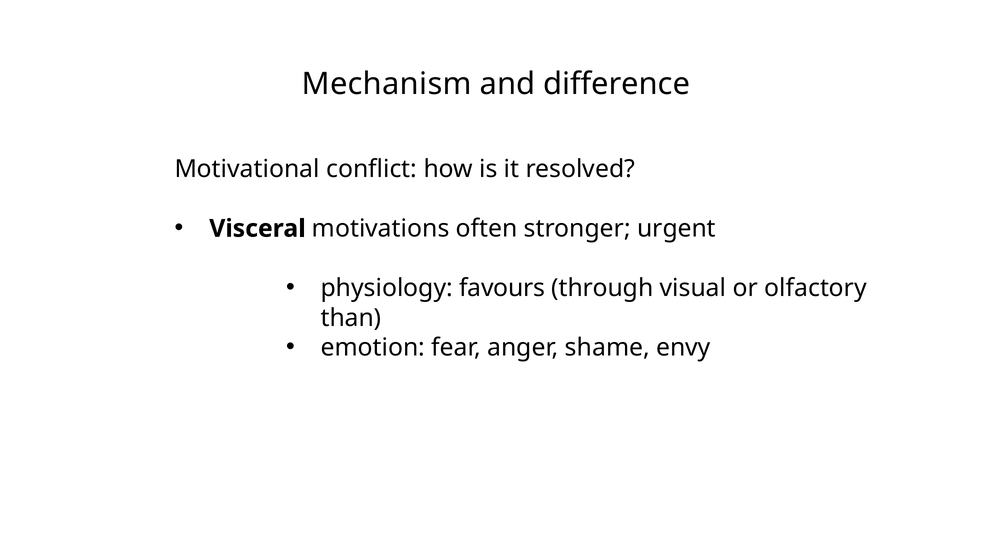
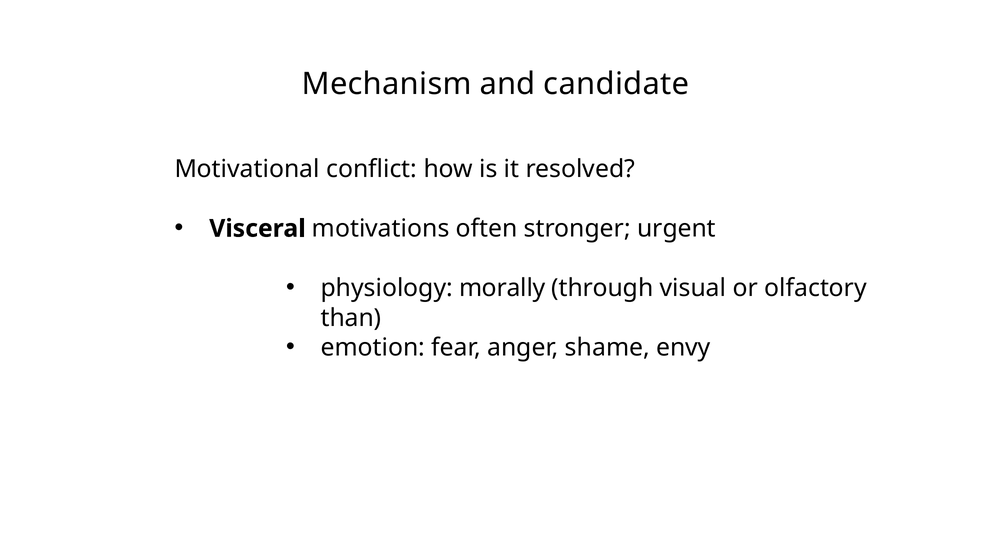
difference: difference -> candidate (616, 84)
favours: favours -> morally (502, 288)
